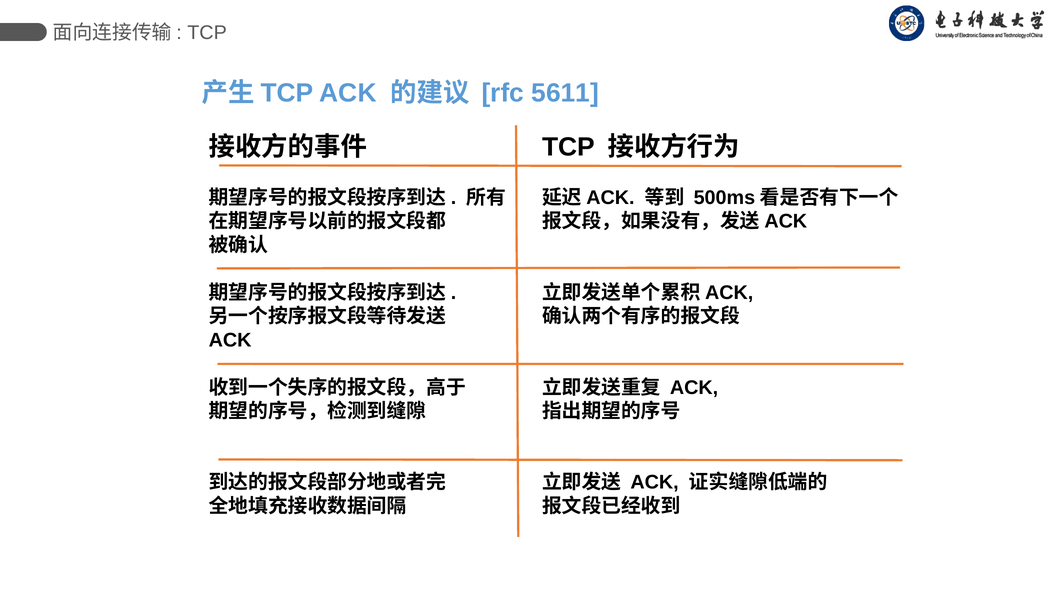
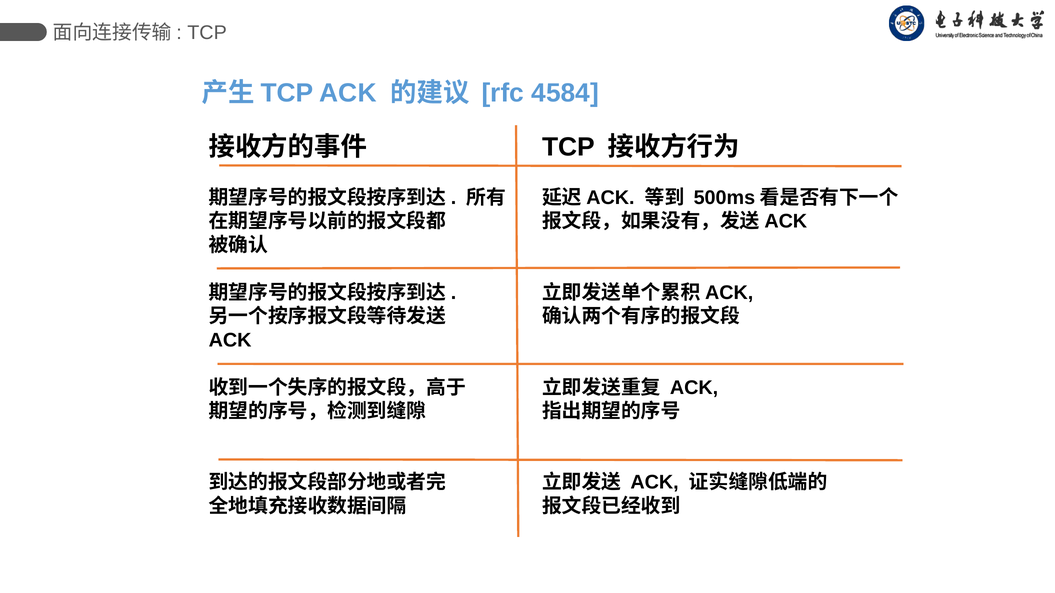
5611: 5611 -> 4584 (565, 93)
